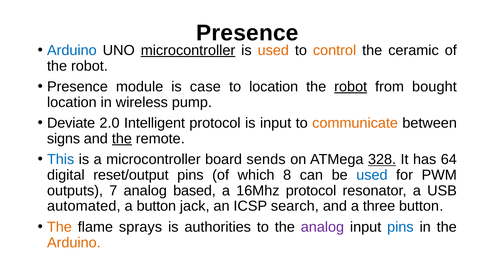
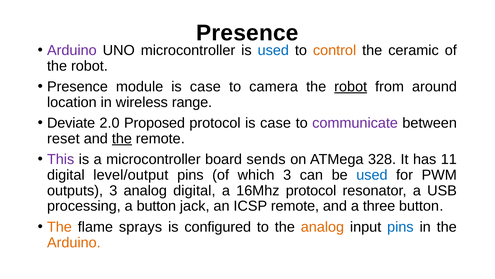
Arduino colour: blue -> purple (72, 50)
microcontroller underline: present -> none (188, 50)
used colour: orange -> blue (273, 50)
to location: location -> camera (274, 87)
bought: bought -> around (435, 87)
pump: pump -> range (192, 102)
Intelligent: Intelligent -> Proposed (155, 123)
protocol is input: input -> case (276, 123)
communicate colour: orange -> purple (355, 123)
signs: signs -> reset (63, 138)
This colour: blue -> purple (61, 159)
328 underline: present -> none (382, 159)
64: 64 -> 11 (449, 159)
reset/output: reset/output -> level/output (131, 175)
which 8: 8 -> 3 (287, 175)
outputs 7: 7 -> 3 (113, 190)
analog based: based -> digital (194, 190)
automated: automated -> processing (84, 206)
ICSP search: search -> remote (295, 206)
authorities: authorities -> configured (218, 227)
analog colour: purple -> orange (322, 227)
